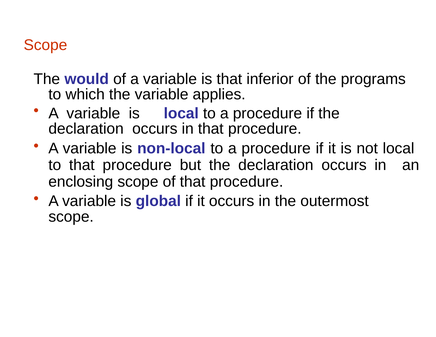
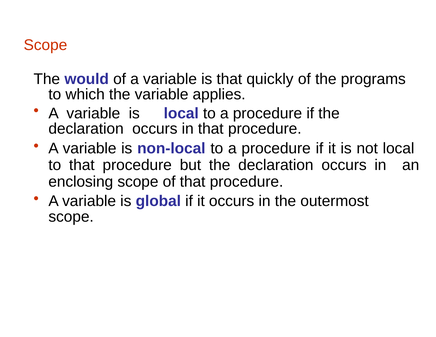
inferior: inferior -> quickly (270, 79)
